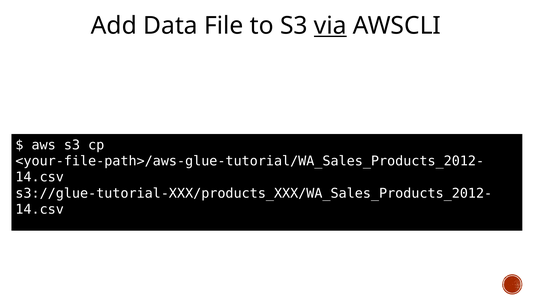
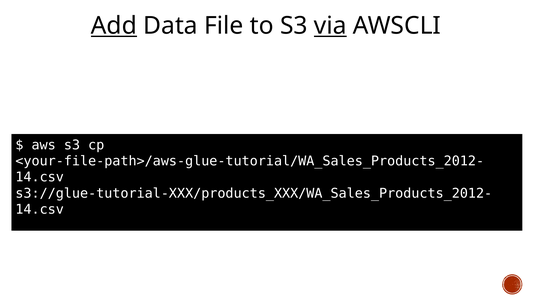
Add underline: none -> present (114, 26)
